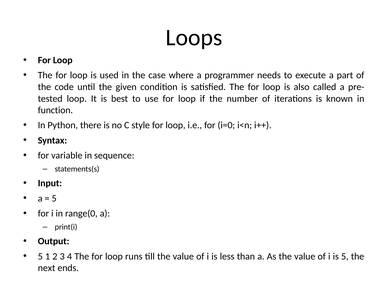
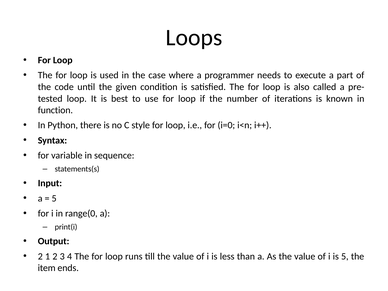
5: 5 -> 2 (40, 256)
next: next -> item (47, 268)
